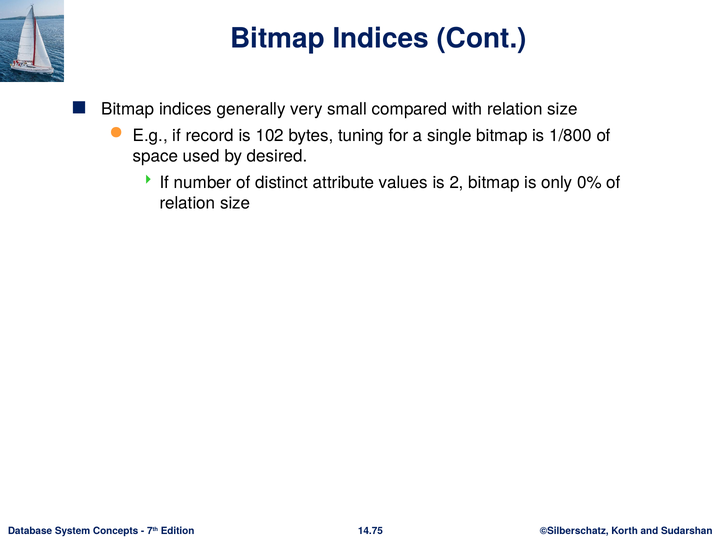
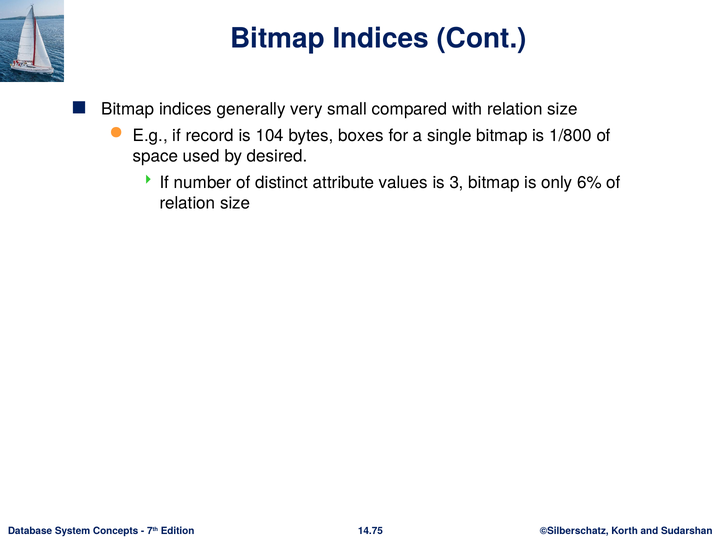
102: 102 -> 104 (270, 136)
tuning: tuning -> boxes (361, 136)
2: 2 -> 3 (457, 182)
0%: 0% -> 6% (589, 182)
